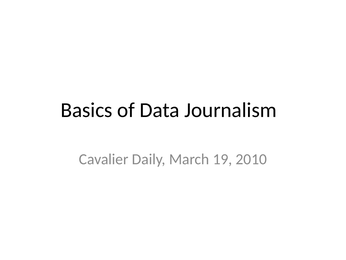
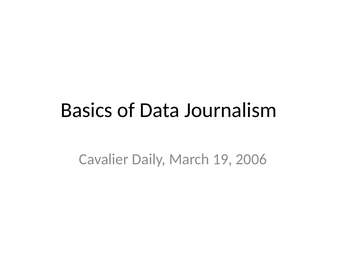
2010: 2010 -> 2006 (251, 159)
